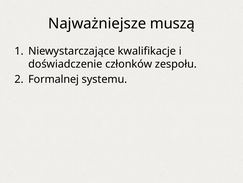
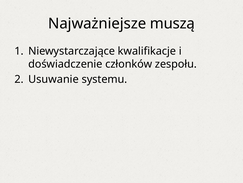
Formalnej: Formalnej -> Usuwanie (53, 79)
